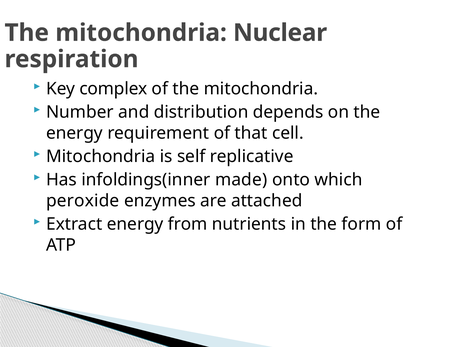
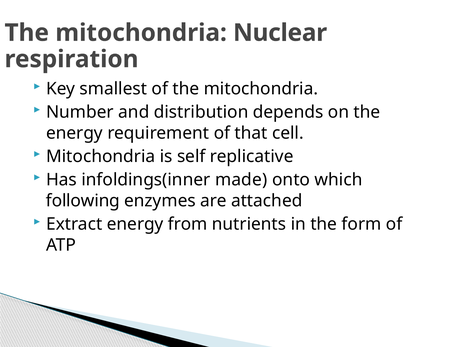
complex: complex -> smallest (113, 89)
peroxide: peroxide -> following (83, 200)
